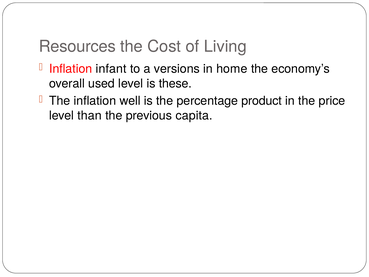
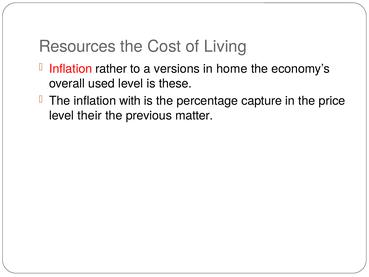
infant: infant -> rather (111, 69)
well: well -> with (130, 101)
product: product -> capture (262, 101)
than: than -> their (90, 116)
capita: capita -> matter (194, 116)
